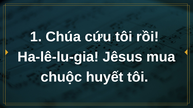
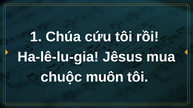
huyết: huyết -> muôn (105, 77)
